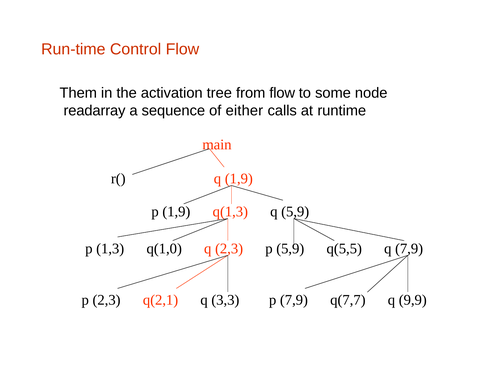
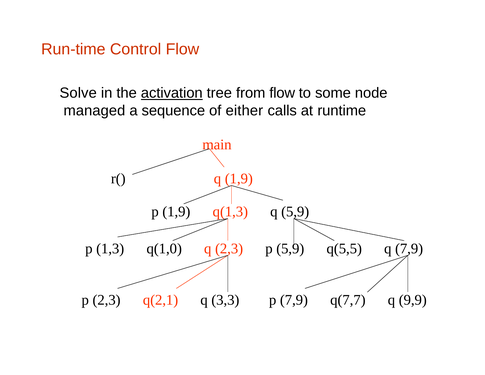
Them: Them -> Solve (78, 93)
activation underline: none -> present (172, 93)
readarray: readarray -> managed (94, 111)
